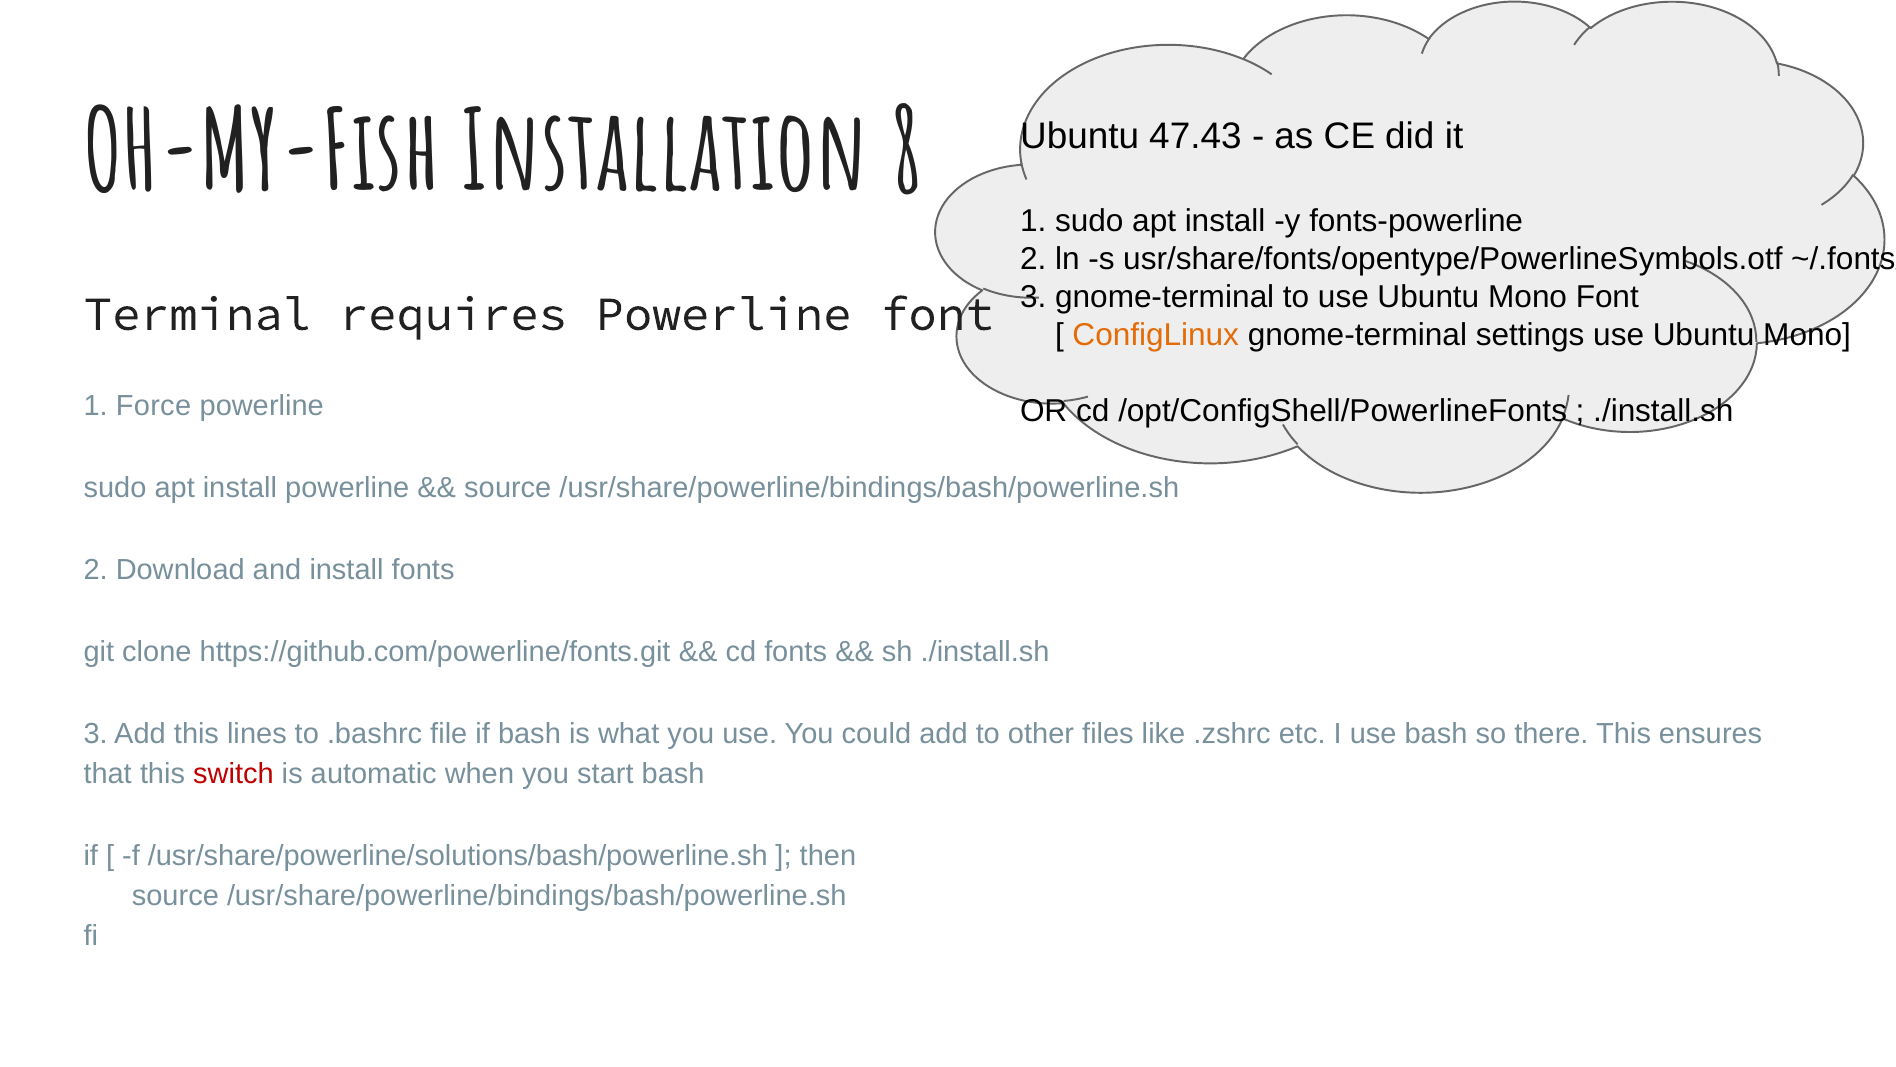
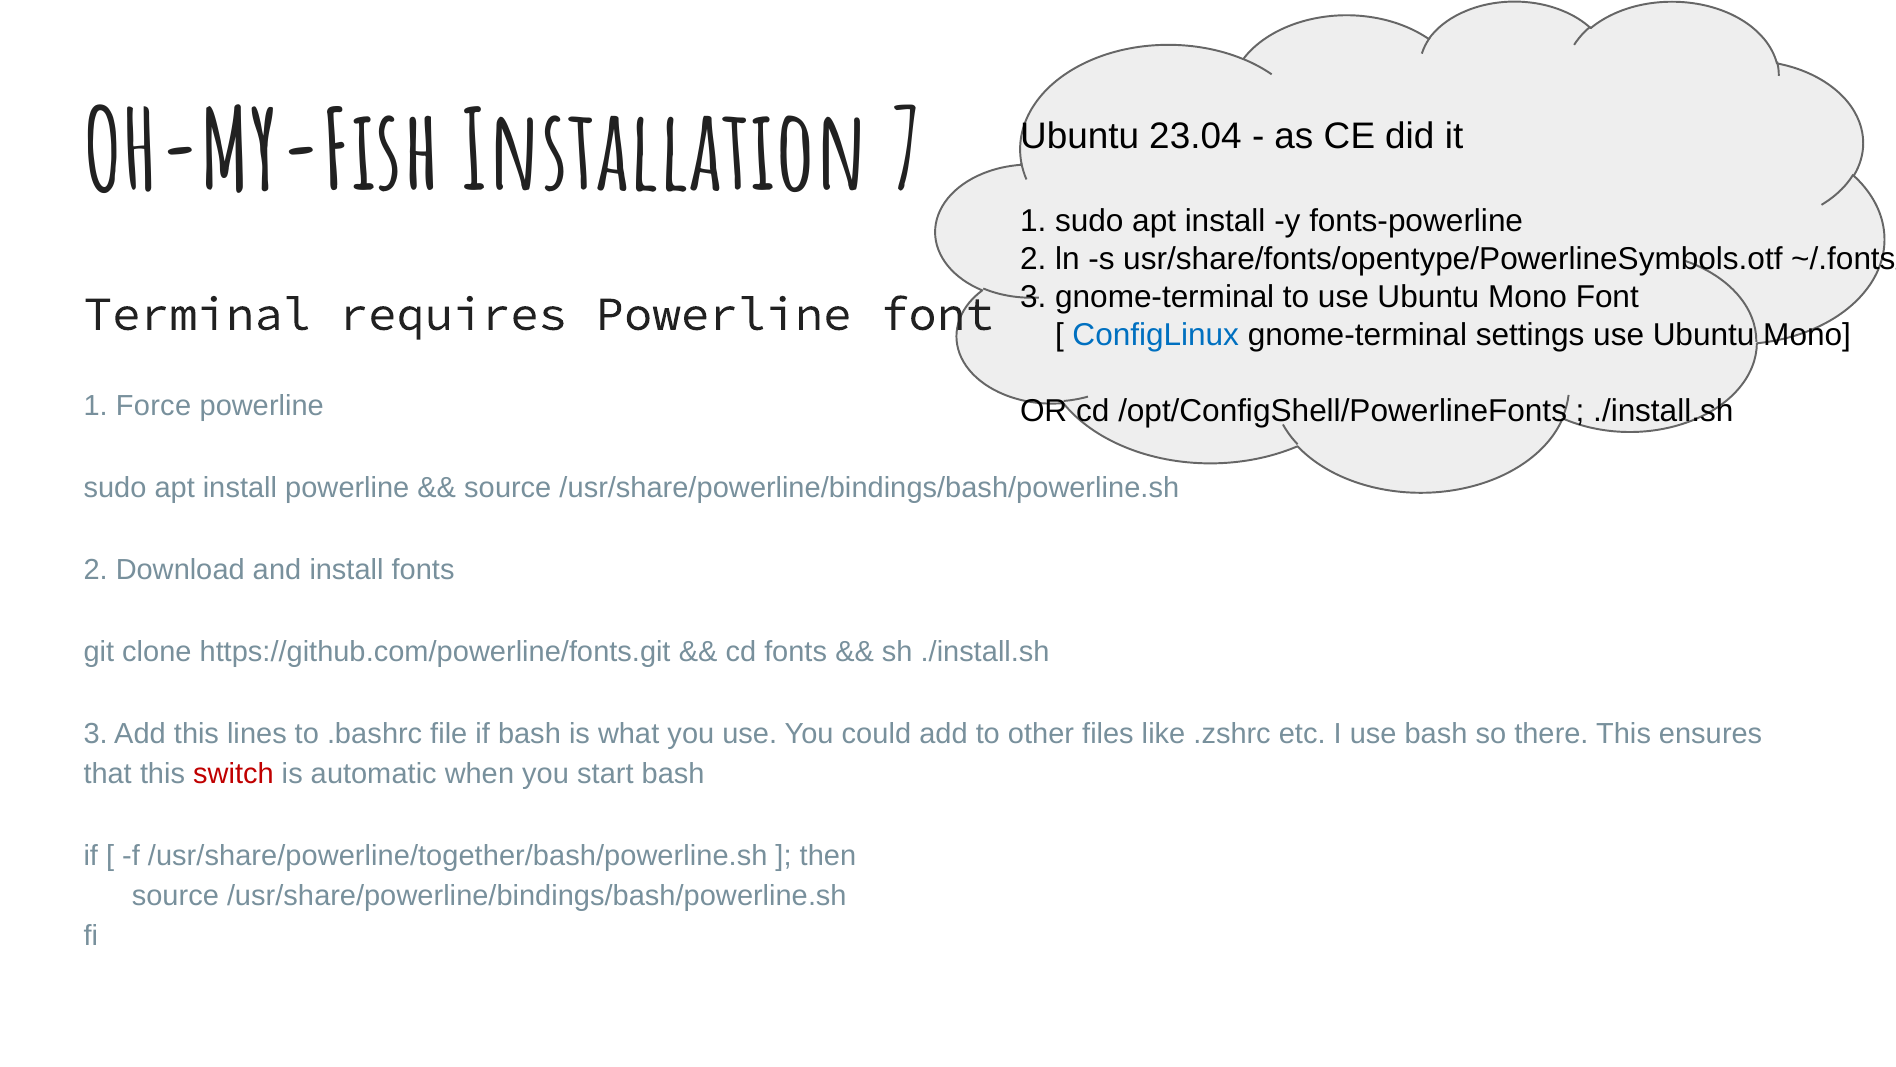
8: 8 -> 7 (907, 154)
47.43: 47.43 -> 23.04 (1195, 136)
ConfigLinux colour: orange -> blue (1156, 335)
/usr/share/powerline/solutions/bash/powerline.sh: /usr/share/powerline/solutions/bash/powerline.sh -> /usr/share/powerline/together/bash/powerline.sh (458, 856)
